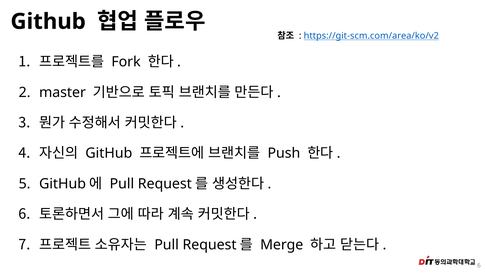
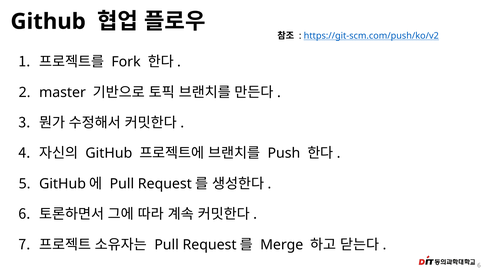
https://git-scm.com/area/ko/v2: https://git-scm.com/area/ko/v2 -> https://git-scm.com/push/ko/v2 (371, 36)
